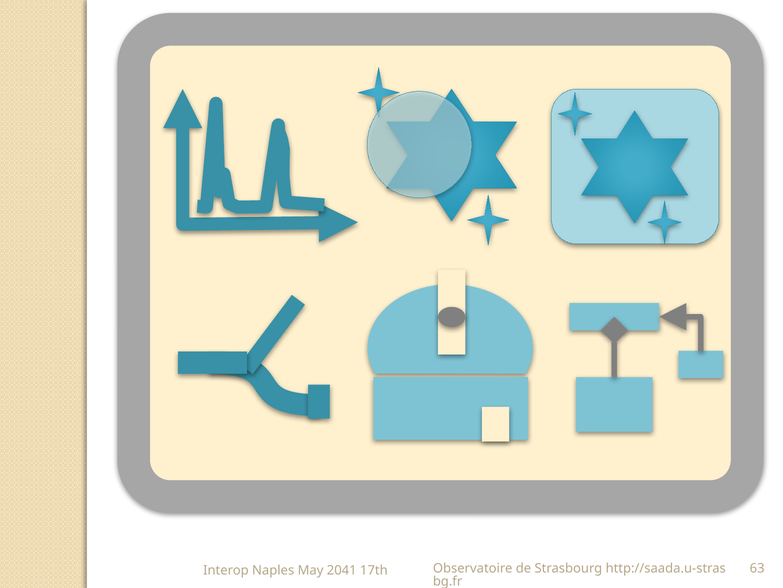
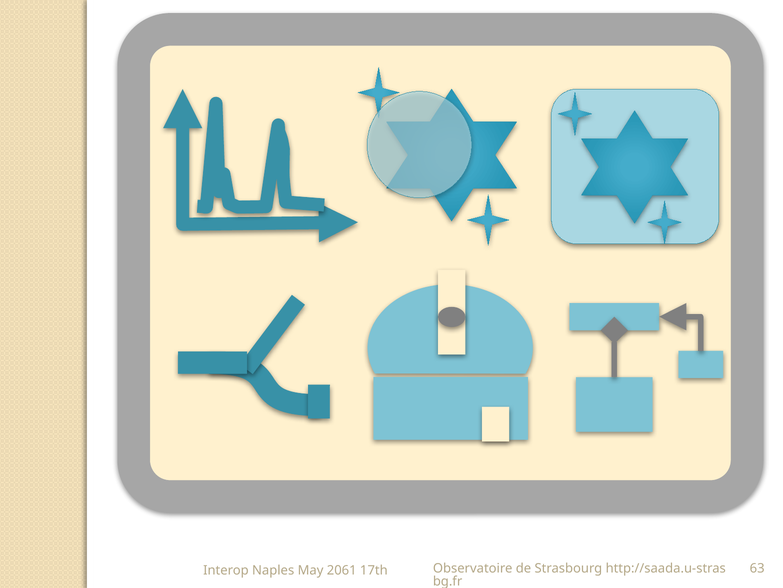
2041: 2041 -> 2061 (342, 570)
